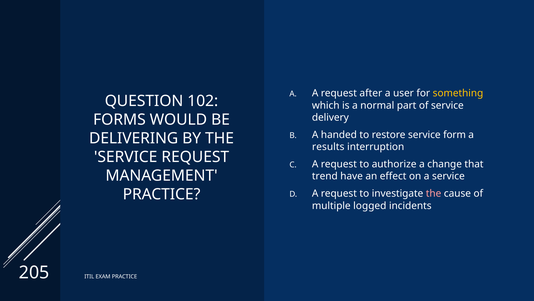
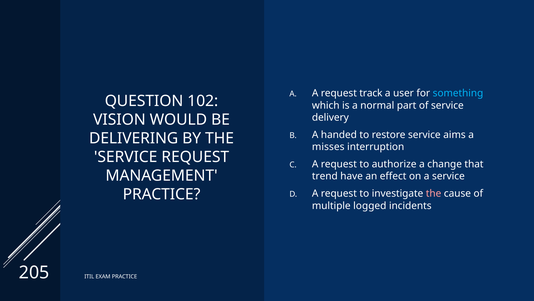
after: after -> track (371, 93)
something colour: yellow -> light blue (458, 93)
FORMS: FORMS -> VISION (119, 119)
form: form -> aims (454, 135)
results: results -> misses (328, 147)
